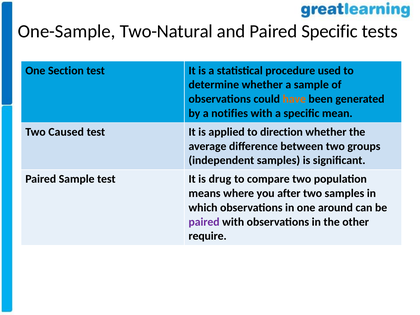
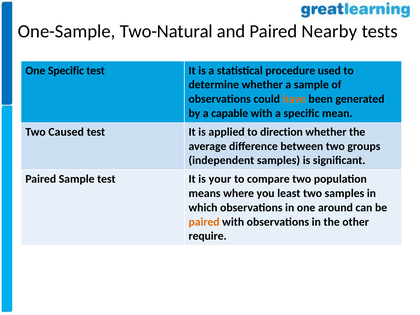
Paired Specific: Specific -> Nearby (329, 31)
One Section: Section -> Specific (66, 71)
notifies: notifies -> capable (230, 113)
drug: drug -> your (220, 179)
after: after -> least (289, 193)
paired colour: purple -> orange (204, 222)
